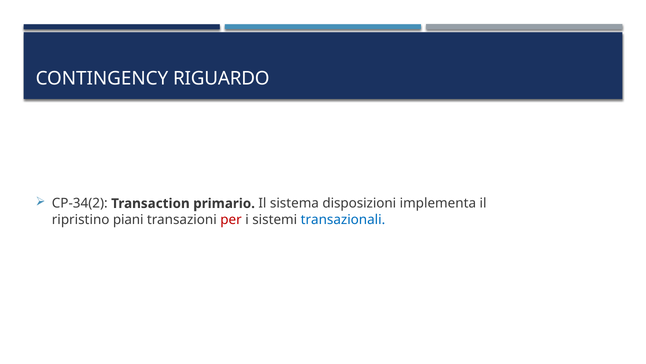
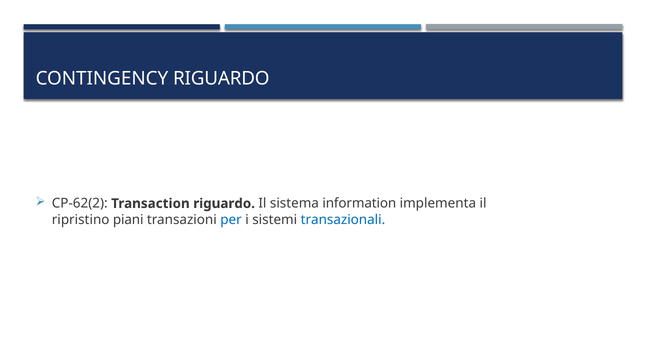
CP-34(2: CP-34(2 -> CP-62(2 (80, 203)
Transaction primario: primario -> riguardo (224, 203)
disposizioni: disposizioni -> information (359, 203)
per colour: red -> blue (231, 219)
